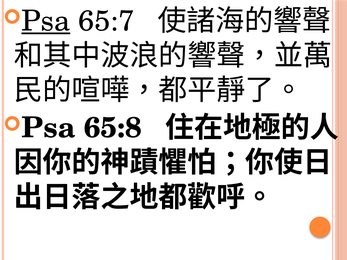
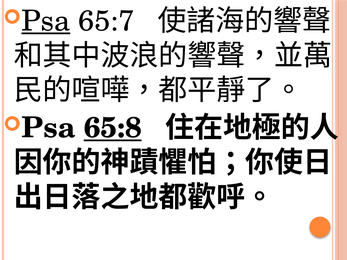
65:8 underline: none -> present (113, 128)
